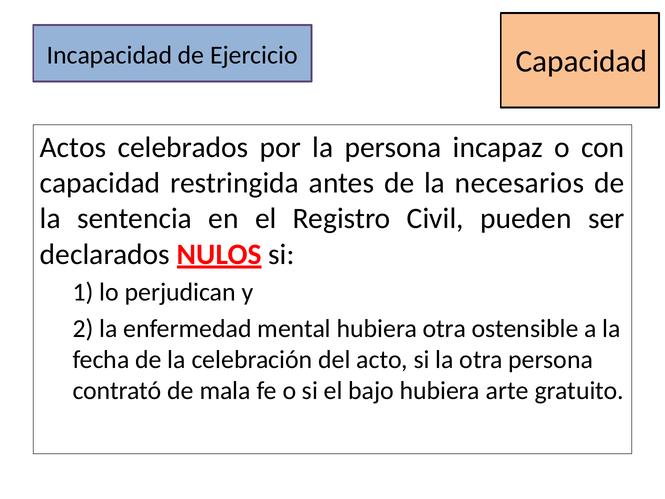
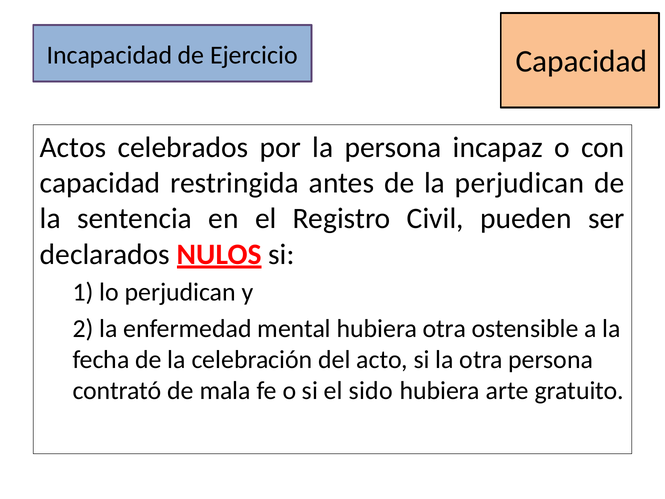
la necesarios: necesarios -> perjudican (520, 183)
bajo: bajo -> sido (371, 390)
